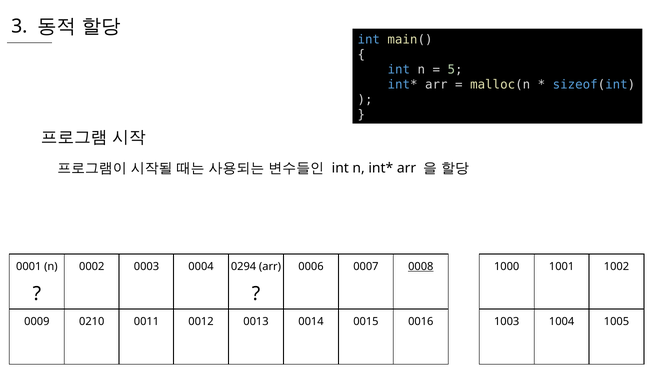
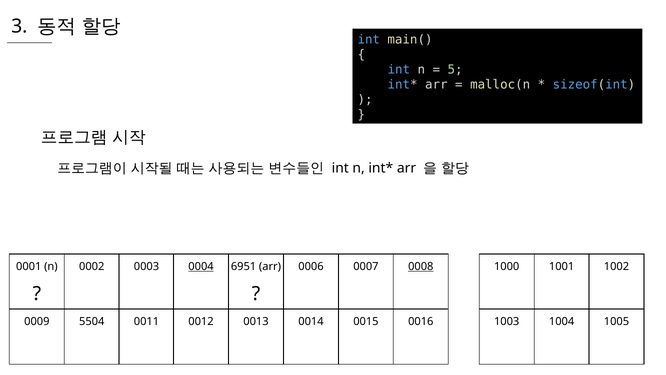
0004 underline: none -> present (201, 266)
0294: 0294 -> 6951 (244, 266)
0210: 0210 -> 5504 (92, 321)
